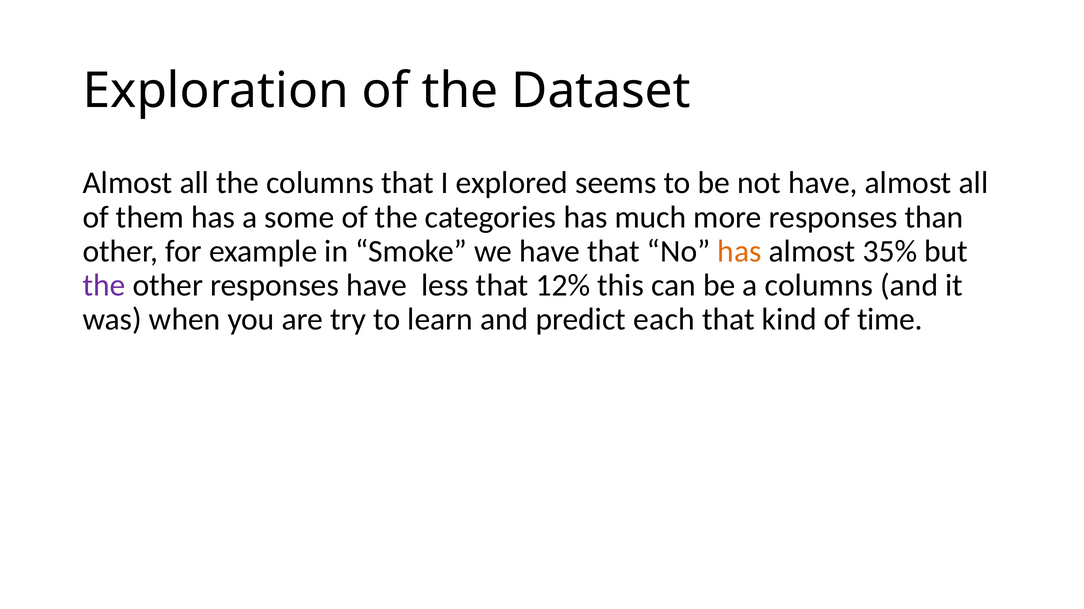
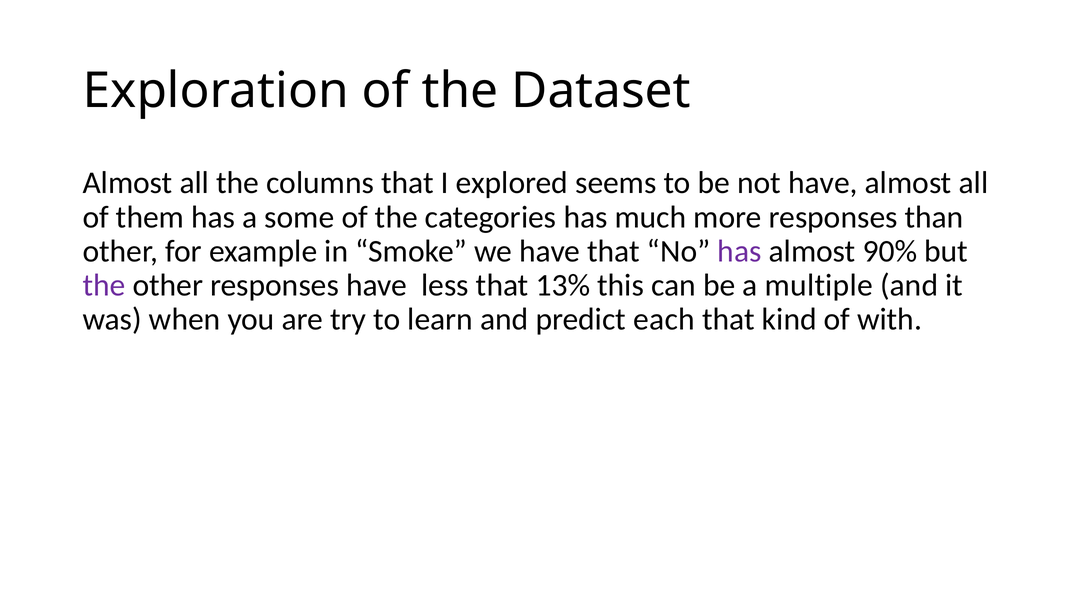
has colour: orange -> purple (740, 252)
35%: 35% -> 90% (890, 252)
12%: 12% -> 13% (563, 286)
a columns: columns -> multiple (819, 286)
time: time -> with (890, 320)
